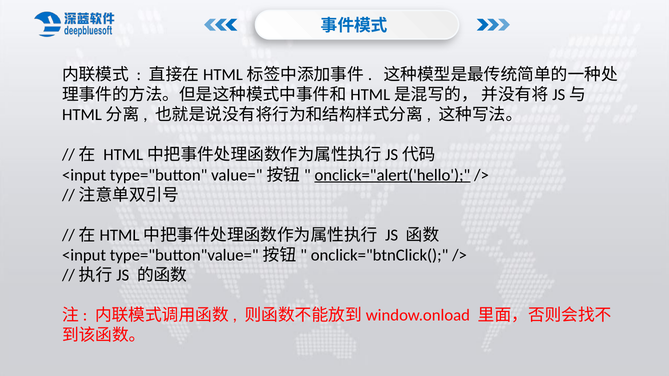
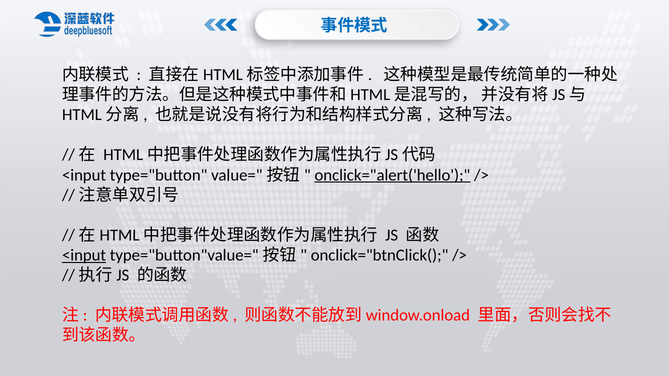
<input underline: none -> present (84, 255)
